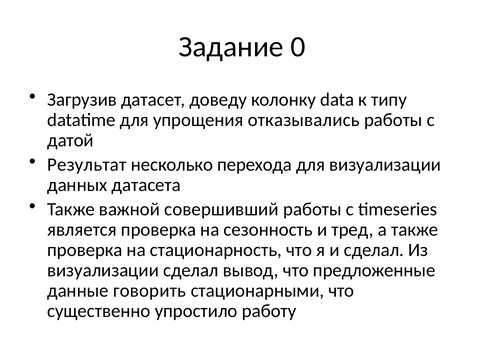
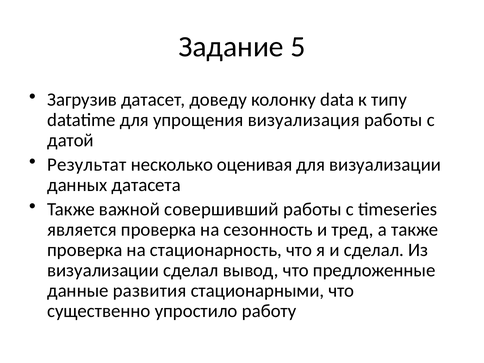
0: 0 -> 5 (298, 47)
отказывались: отказывались -> визуализация (304, 120)
перехода: перехода -> оценивая (255, 165)
говорить: говорить -> развития (150, 290)
